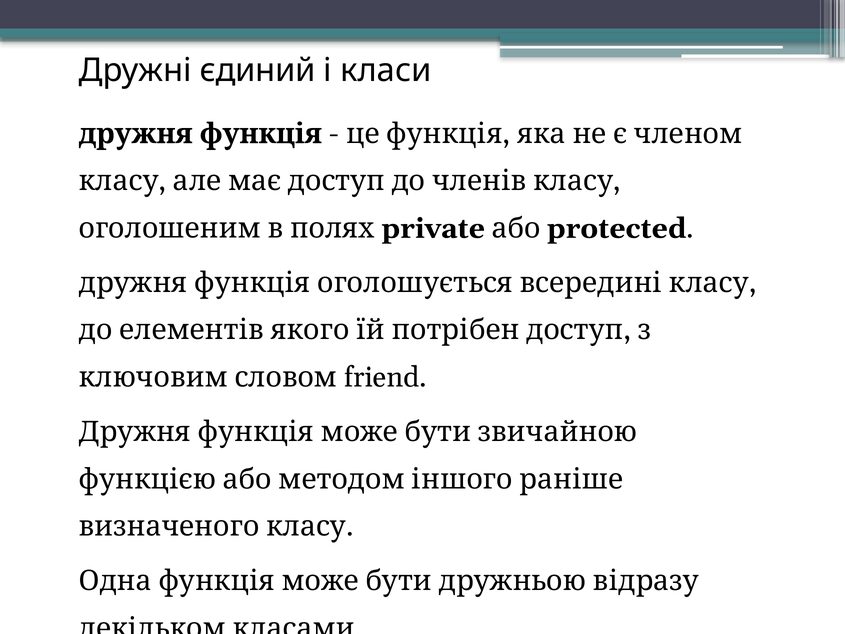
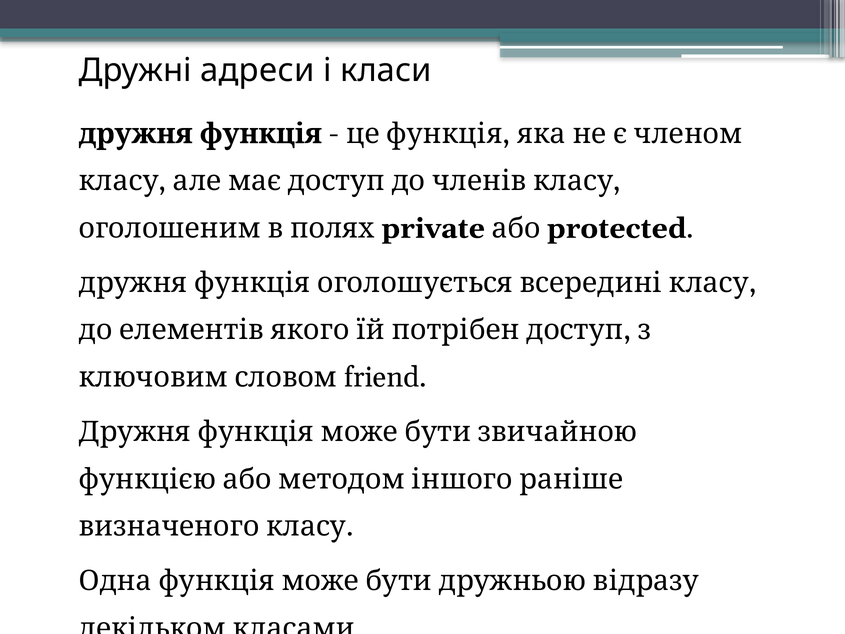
єдиний: єдиний -> адреси (257, 70)
